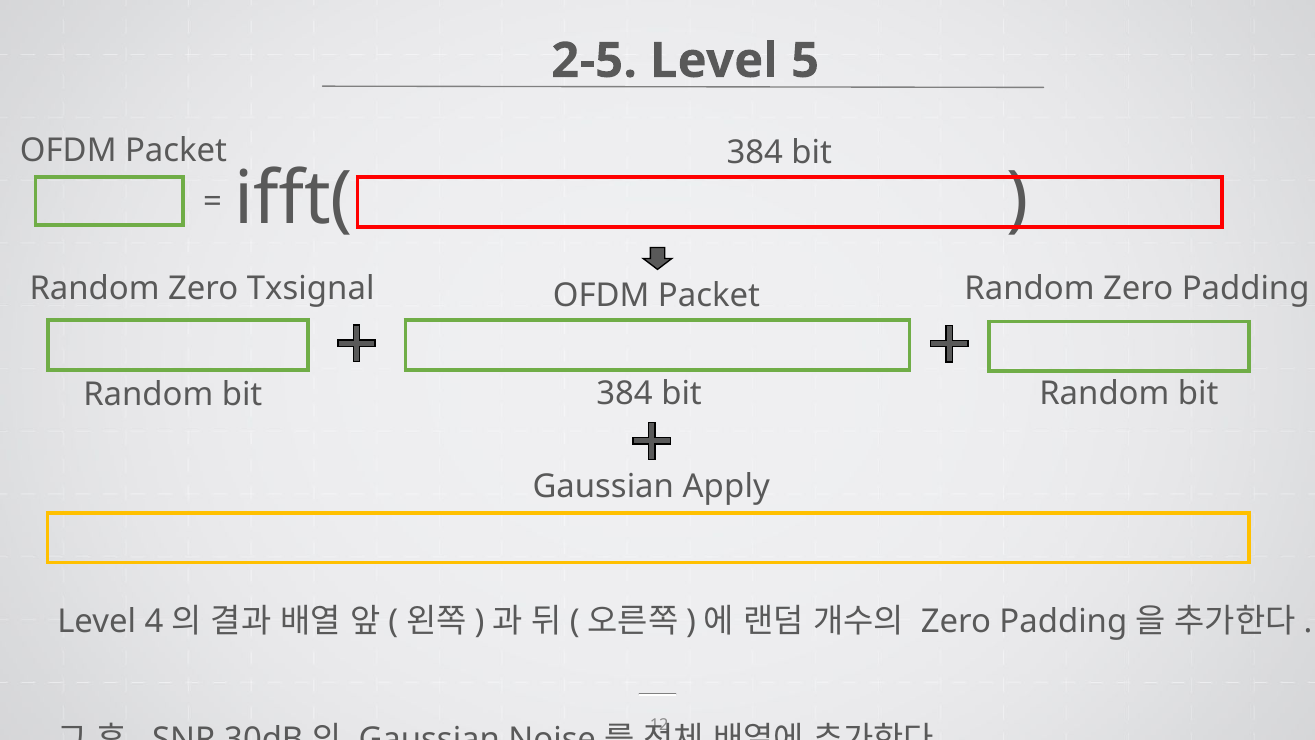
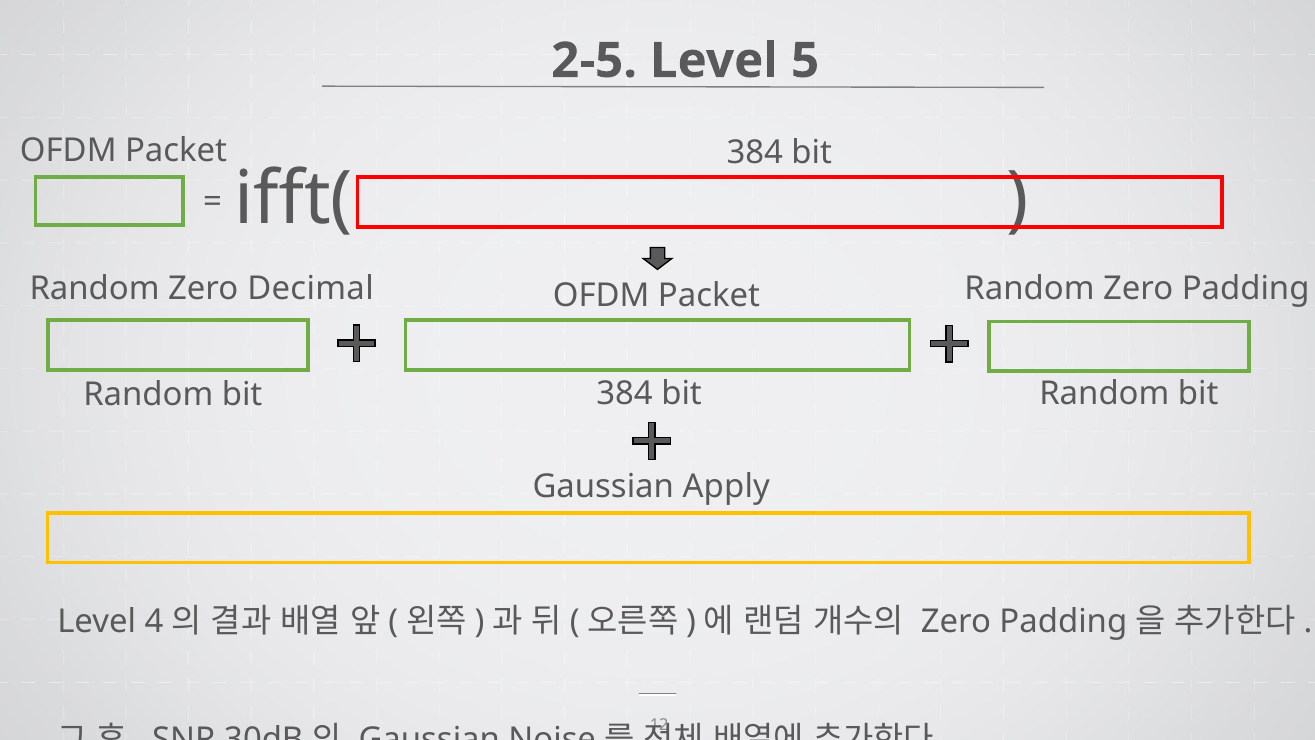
Txsignal: Txsignal -> Decimal (311, 289)
